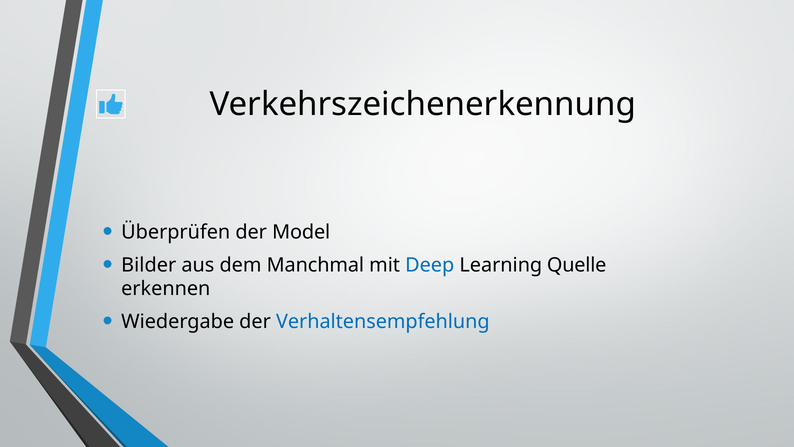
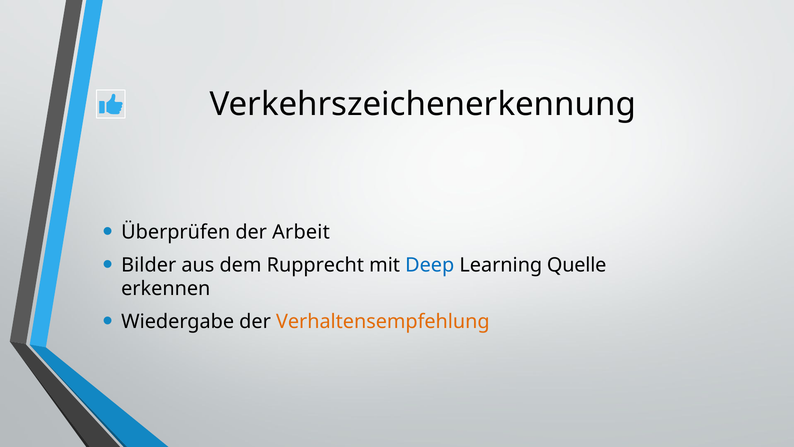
Model: Model -> Arbeit (301, 232)
Manchmal: Manchmal -> Rupprecht (315, 265)
Verhaltensempfehlung colour: blue -> orange (383, 321)
